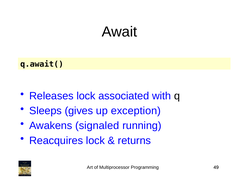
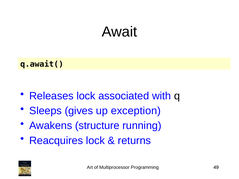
signaled: signaled -> structure (97, 126)
